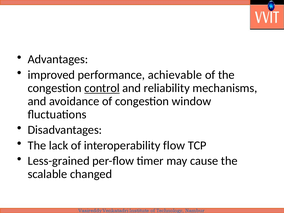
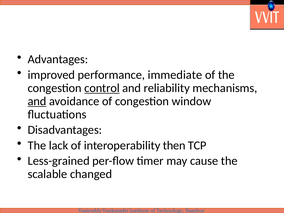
achievable: achievable -> immediate (175, 75)
and underline: none -> present (37, 101)
flow: flow -> then (174, 145)
